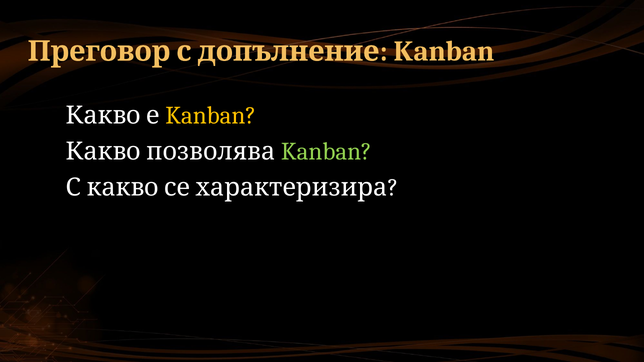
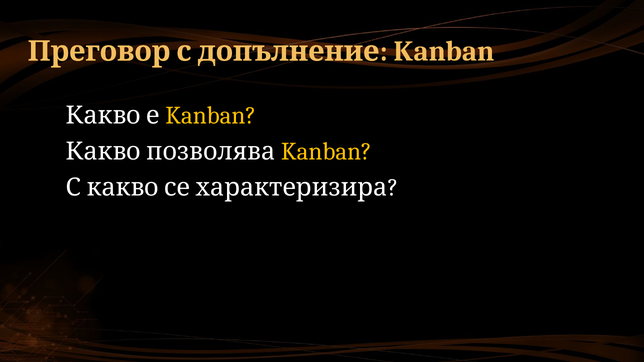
Kanban colour: light green -> yellow (326, 152)
